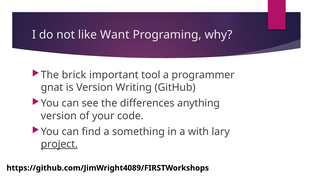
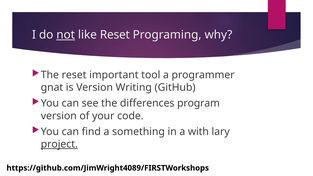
not underline: none -> present (66, 35)
like Want: Want -> Reset (115, 35)
The brick: brick -> reset (74, 75)
anything: anything -> program (199, 103)
